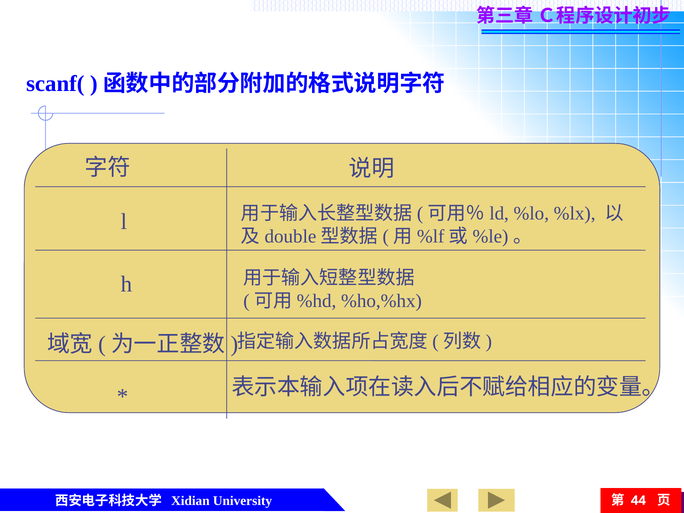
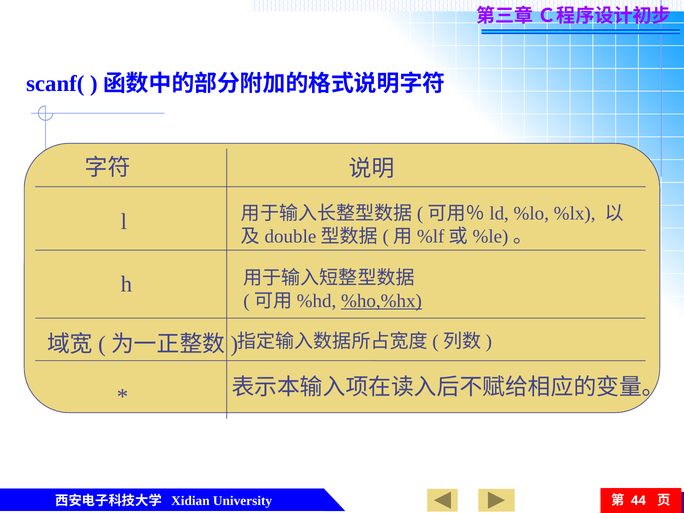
%ho,%hx underline: none -> present (381, 301)
